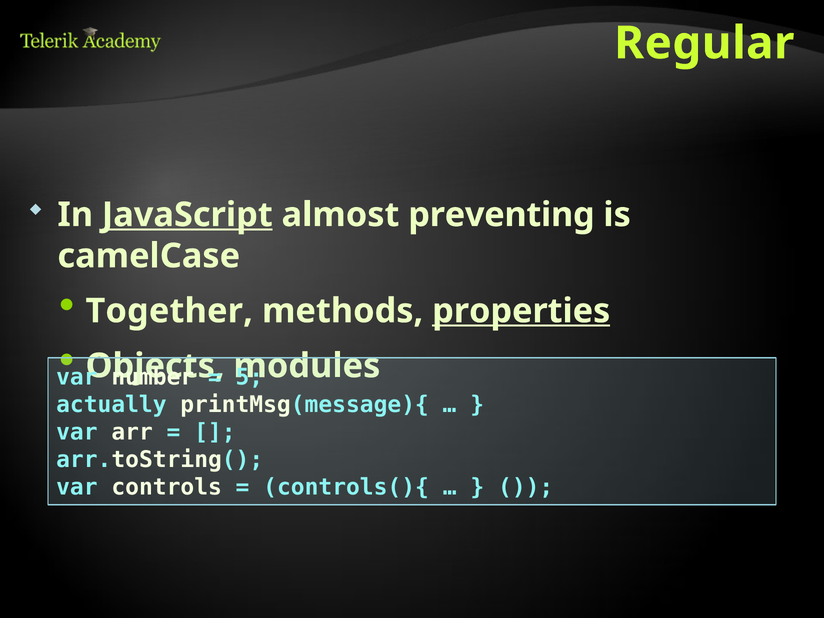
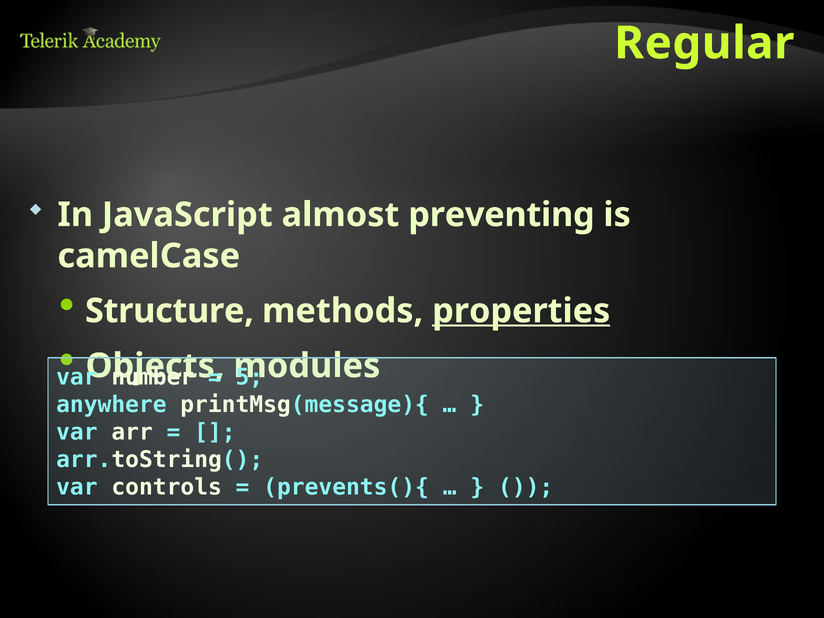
JavaScript underline: present -> none (187, 215)
Together: Together -> Structure (169, 311)
actually: actually -> anywhere (111, 405)
controls(){: controls(){ -> prevents(){ (346, 487)
